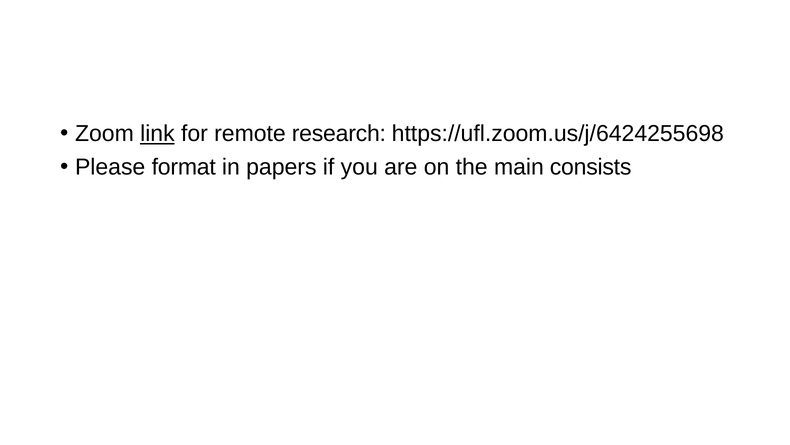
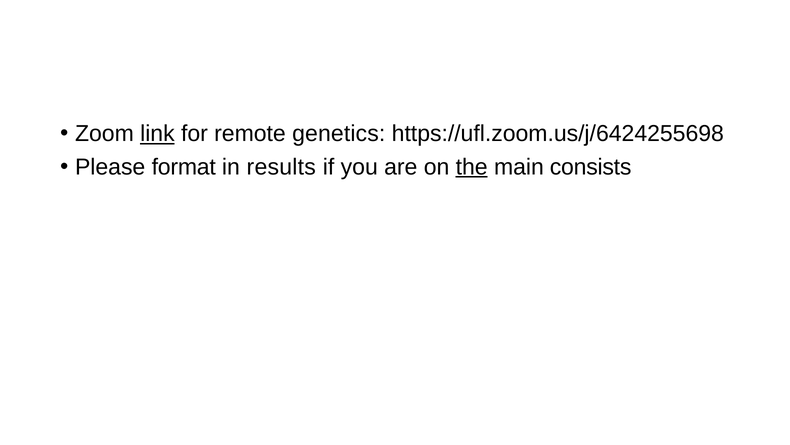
research: research -> genetics (339, 134)
papers: papers -> results (281, 167)
the underline: none -> present (472, 167)
